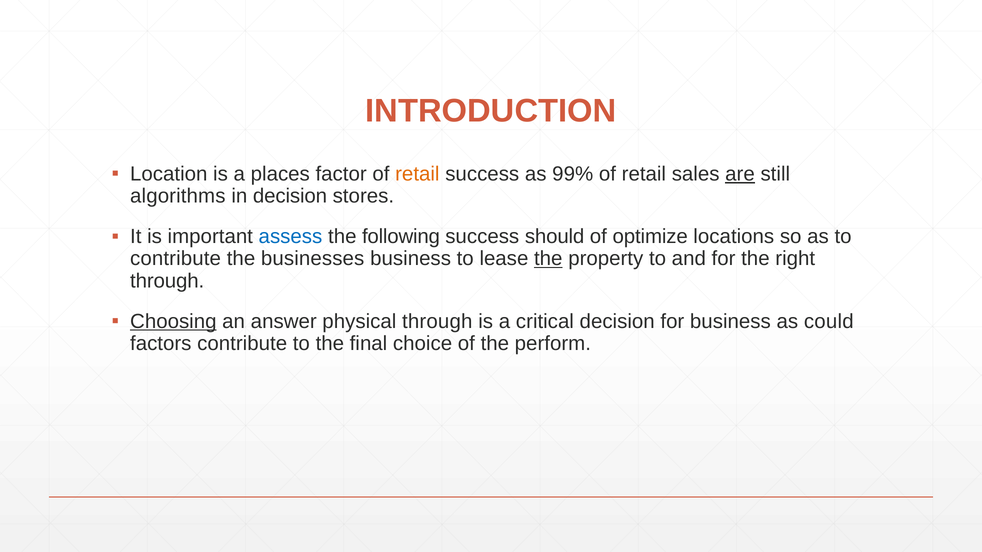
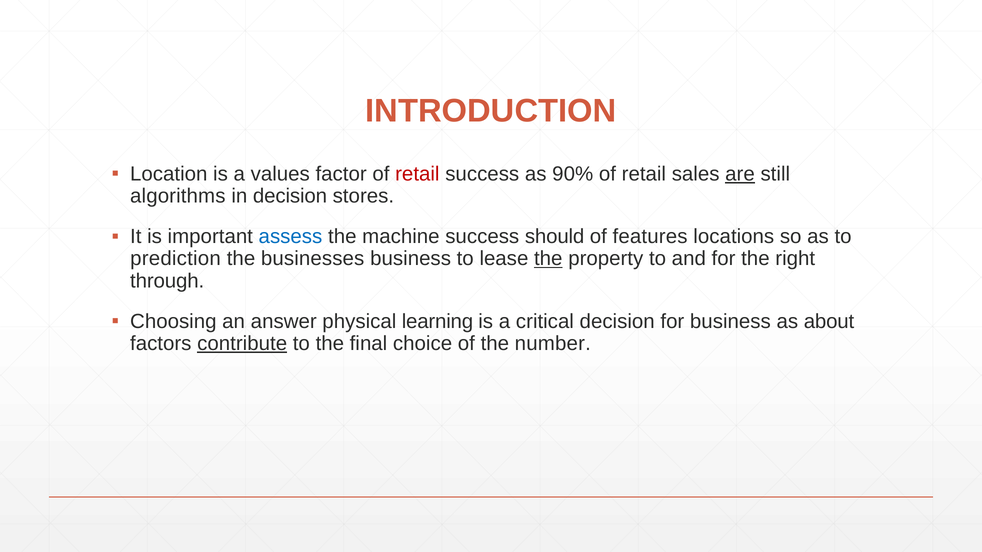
places: places -> values (280, 174)
retail colour: orange -> red (417, 174)
99%: 99% -> 90% (573, 174)
following: following -> machine (401, 237)
optimize: optimize -> features (650, 237)
contribute: contribute -> prediction (175, 259)
Choosing underline: present -> none (173, 321)
physical through: through -> learning (437, 321)
could: could -> about (829, 321)
contribute underline: none -> present (242, 344)
perform: perform -> number (553, 344)
